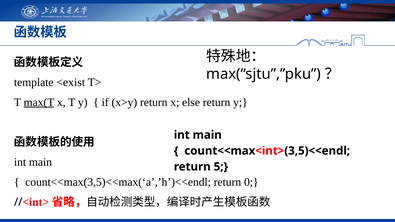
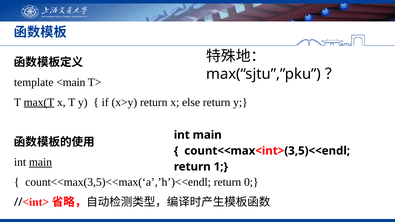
<exist: <exist -> <main (71, 82)
main underline: none -> present (40, 162)
5: 5 -> 1 (221, 167)
